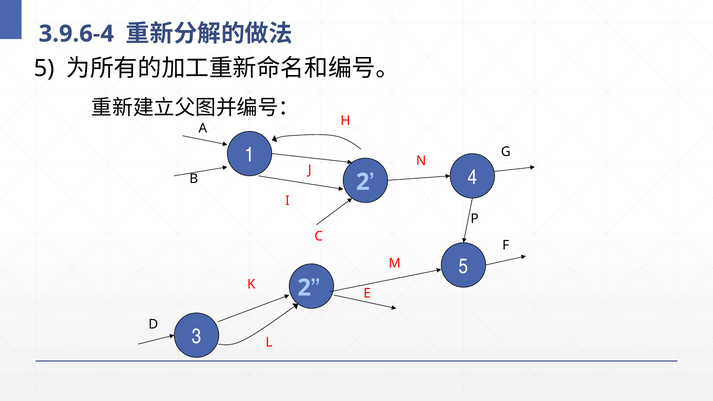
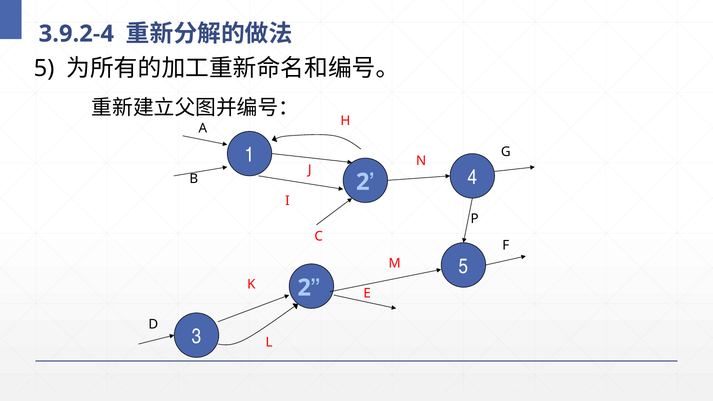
3.9.6-4: 3.9.6-4 -> 3.9.2-4 (76, 34)
